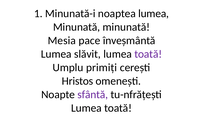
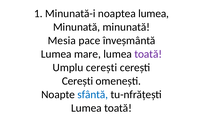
slăvit: slăvit -> mare (87, 54)
Umplu primiți: primiți -> cerești (102, 68)
Hristos: Hristos -> Cerești (78, 81)
sfântă colour: purple -> blue (93, 95)
